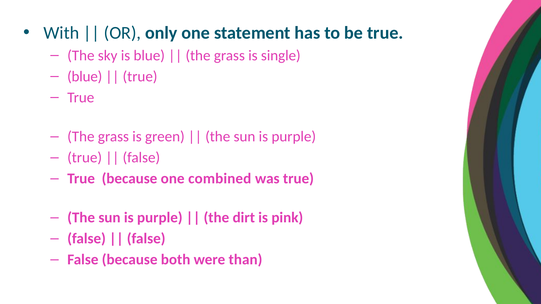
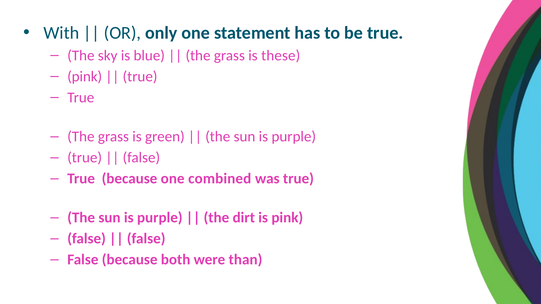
single: single -> these (281, 56)
blue: blue -> pink (85, 77)
